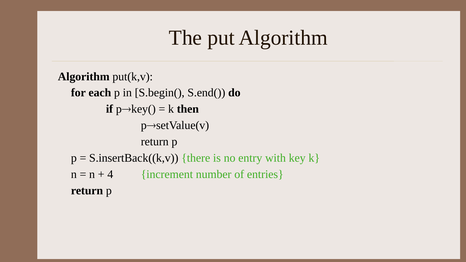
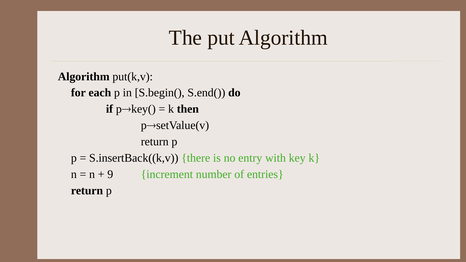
4: 4 -> 9 (110, 174)
